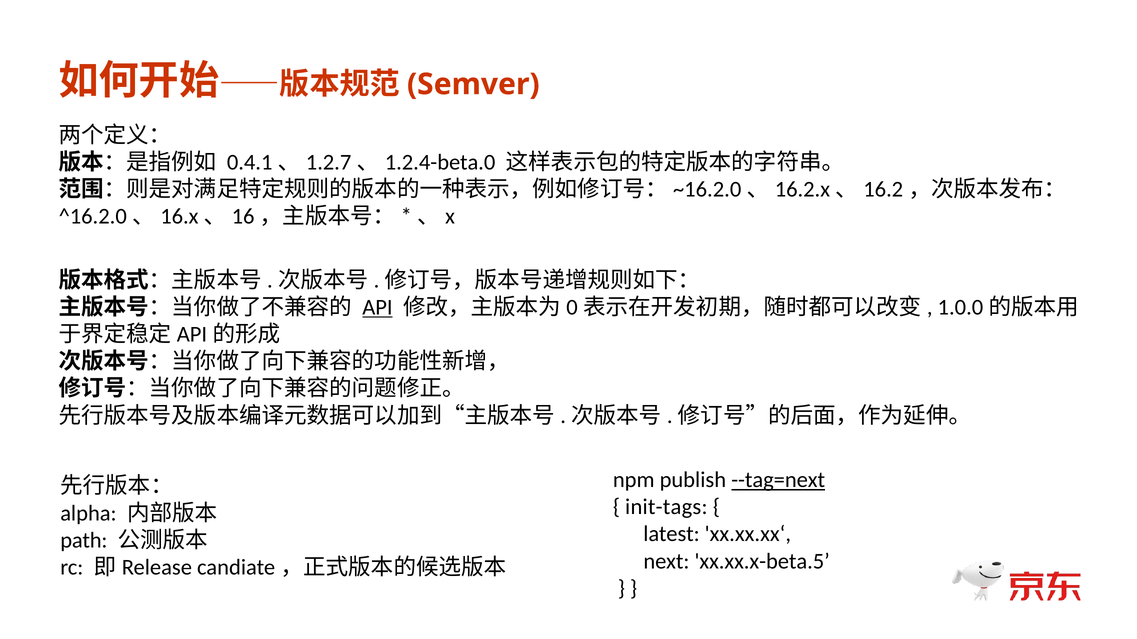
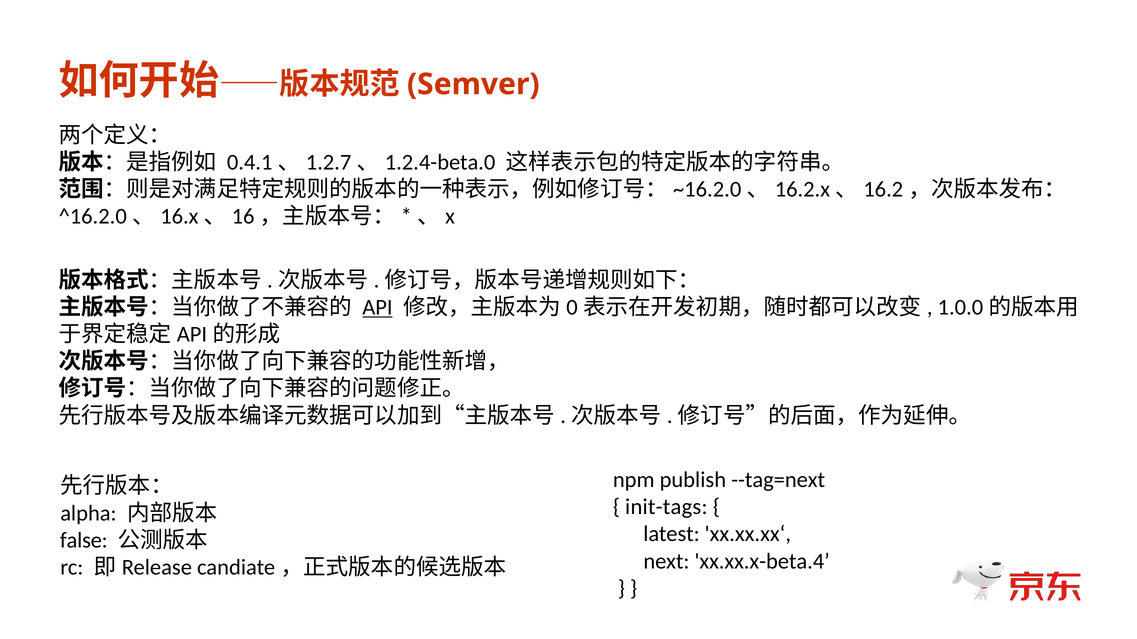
--tag=next underline: present -> none (778, 480)
path: path -> false (84, 540)
xx.xx.x-beta.5: xx.xx.x-beta.5 -> xx.xx.x-beta.4 (762, 561)
